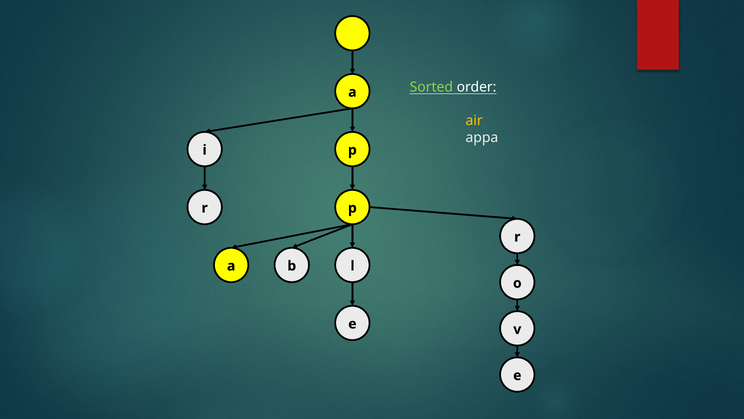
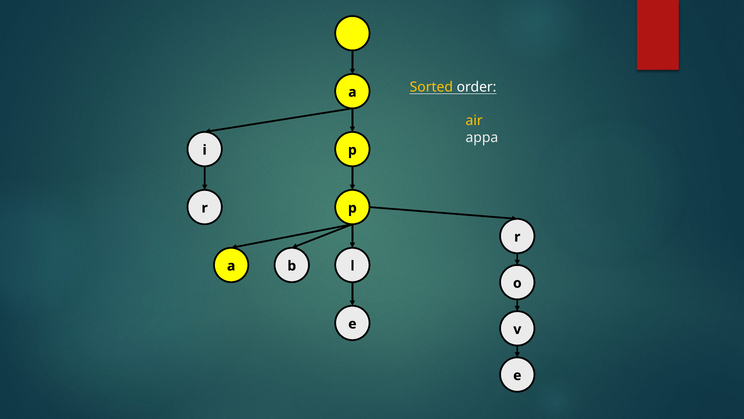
Sorted colour: light green -> yellow (431, 87)
